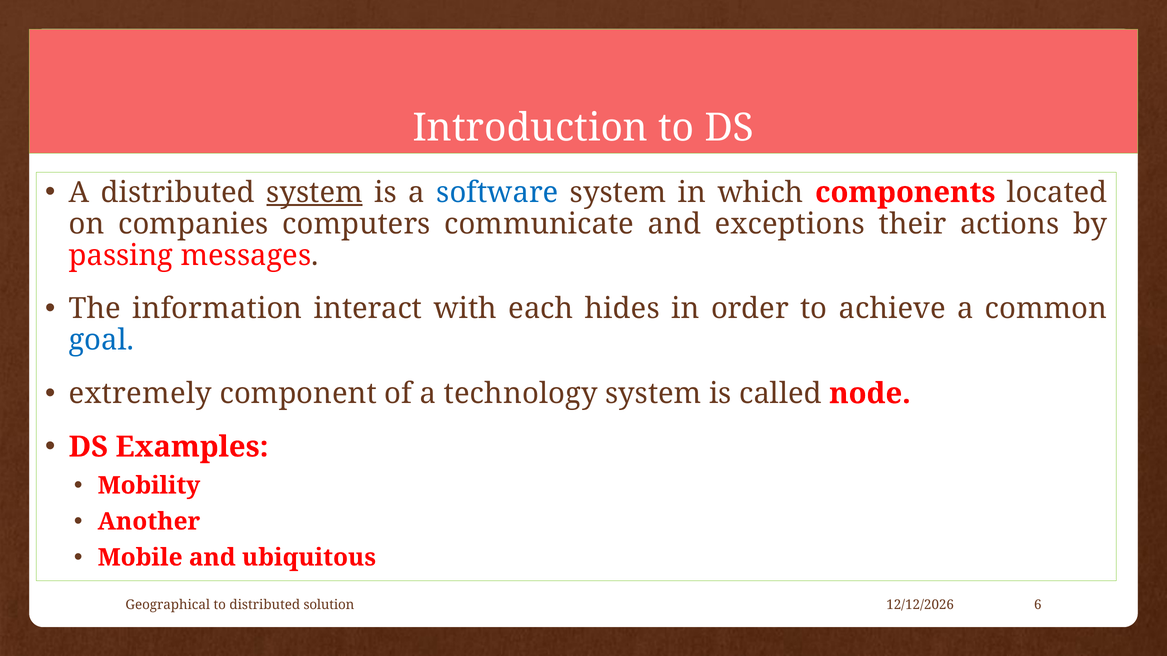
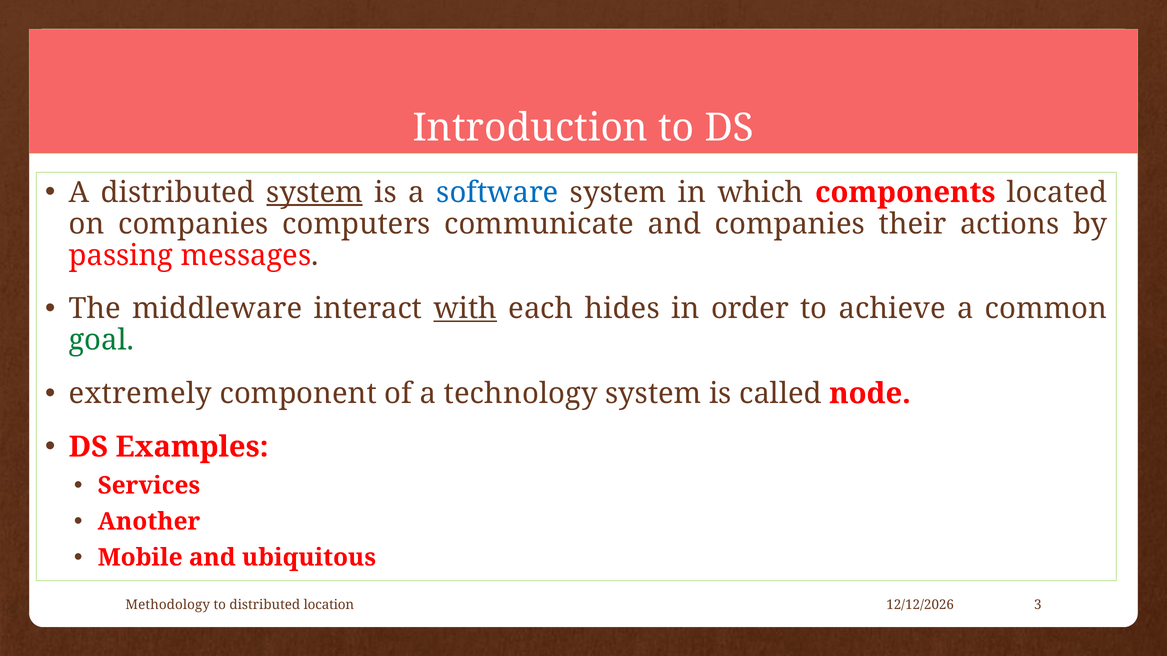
and exceptions: exceptions -> companies (790, 224)
information: information -> middleware (217, 309)
with underline: none -> present (465, 309)
goal colour: blue -> green (101, 341)
Mobility: Mobility -> Services (149, 486)
Geographical: Geographical -> Methodology (168, 605)
solution: solution -> location (329, 605)
6: 6 -> 3 (1038, 605)
